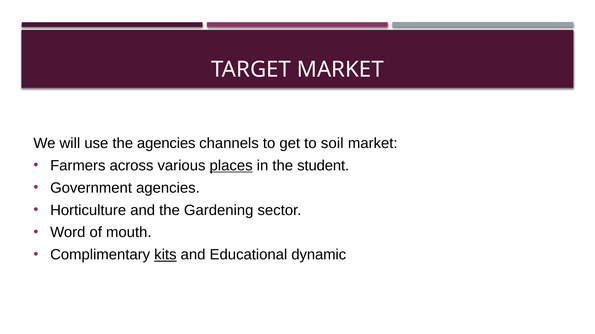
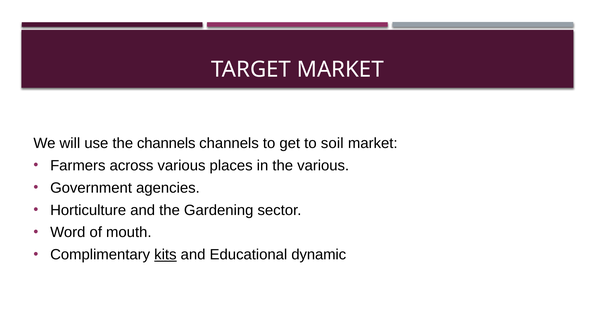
the agencies: agencies -> channels (166, 144)
places underline: present -> none (231, 166)
the student: student -> various (323, 166)
